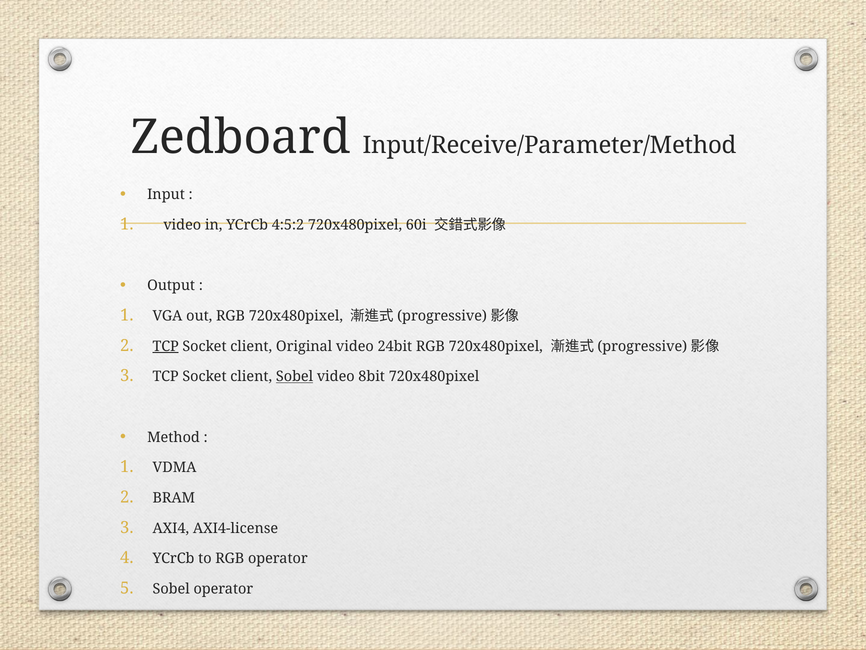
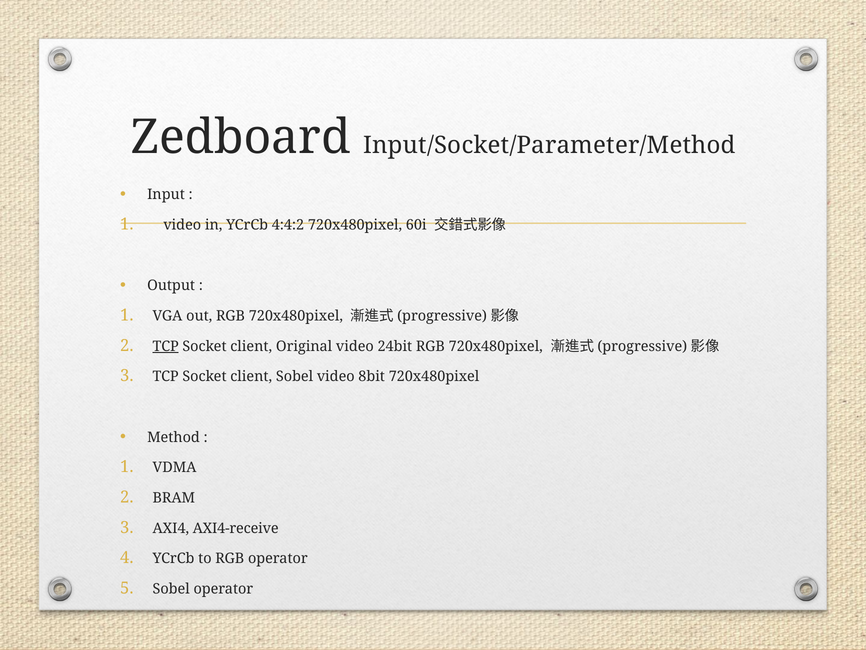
Input/Receive/Parameter/Method: Input/Receive/Parameter/Method -> Input/Socket/Parameter/Method (549, 145)
4:5:2: 4:5:2 -> 4:4:2 (288, 225)
Sobel underline: present -> none (295, 376)
AXI4-license: AXI4-license -> AXI4-receive (236, 528)
